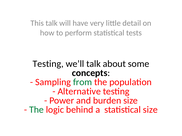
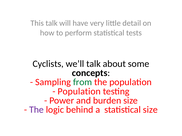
Testing: Testing -> Cyclists (48, 64)
Alternative: Alternative -> Population (79, 92)
The colour: green -> purple (36, 110)
